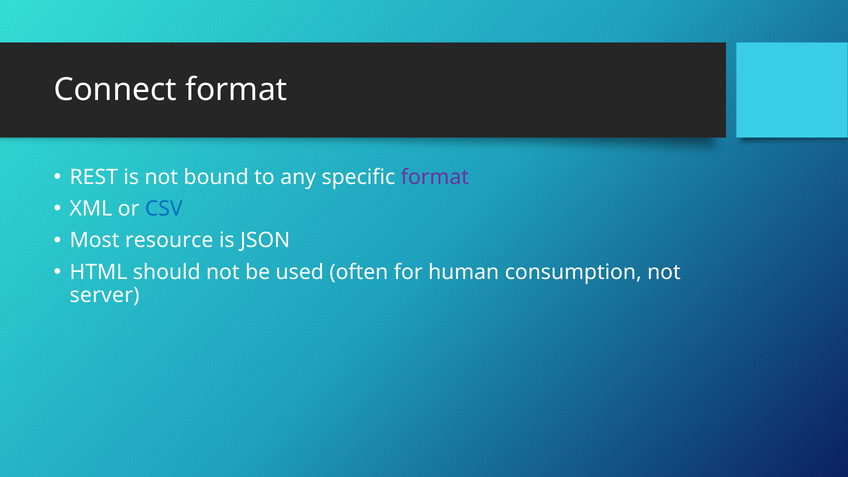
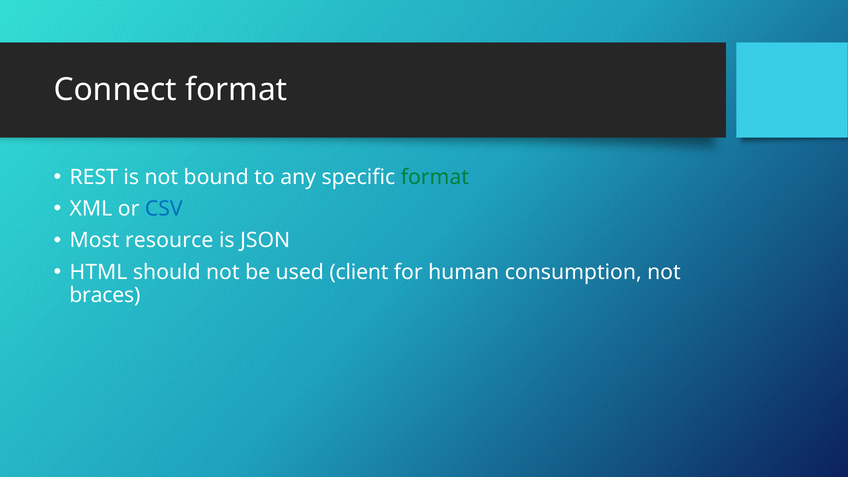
format colour: purple -> green (435, 177)
often: often -> client (359, 272)
server: server -> braces (105, 295)
